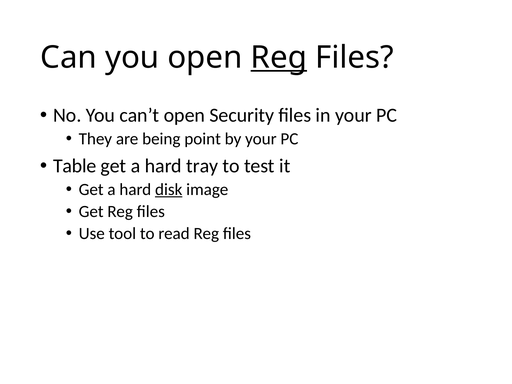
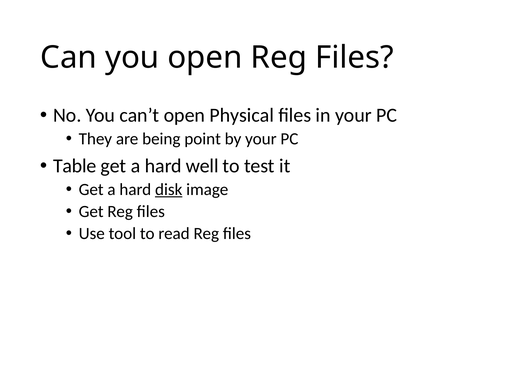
Reg underline: present -> none (279, 57)
Security: Security -> Physical (242, 115)
tray: tray -> well (202, 166)
